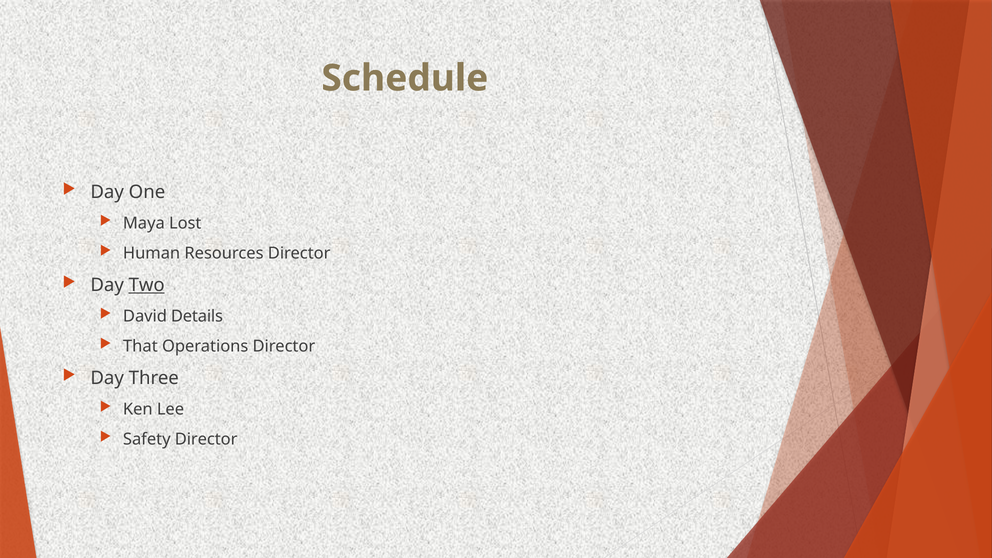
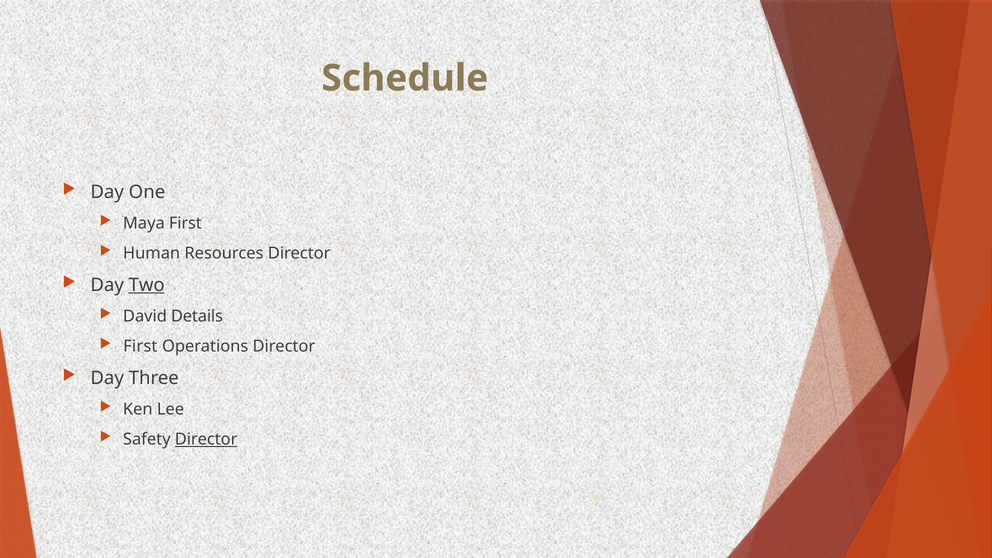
Maya Lost: Lost -> First (185, 223)
That: That -> First (140, 346)
Director underline: none -> present (206, 439)
